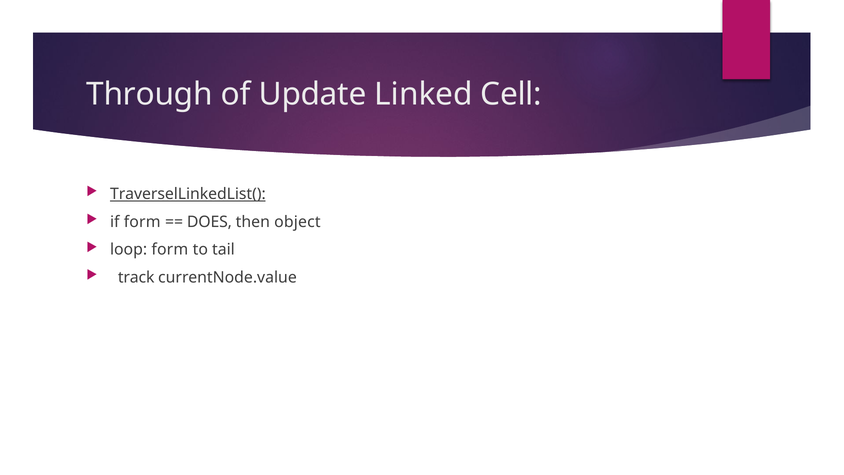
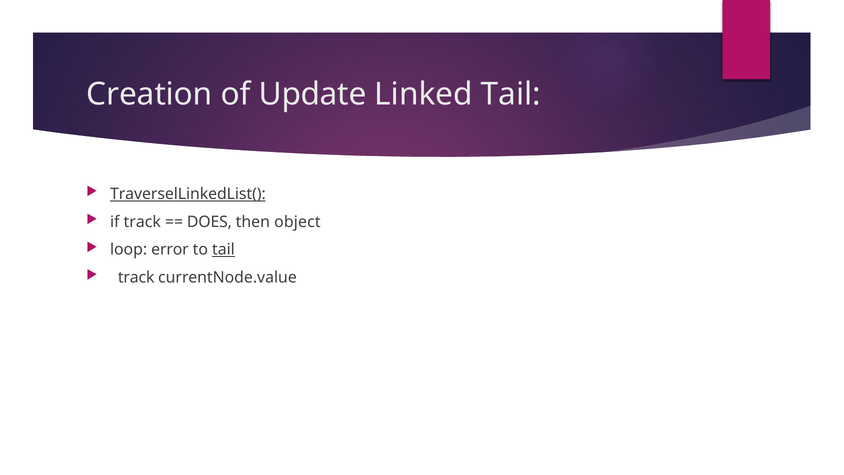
Through: Through -> Creation (149, 94)
Linked Cell: Cell -> Tail (511, 94)
if form: form -> track (142, 222)
loop form: form -> error (170, 250)
tail underline: none -> present (223, 250)
